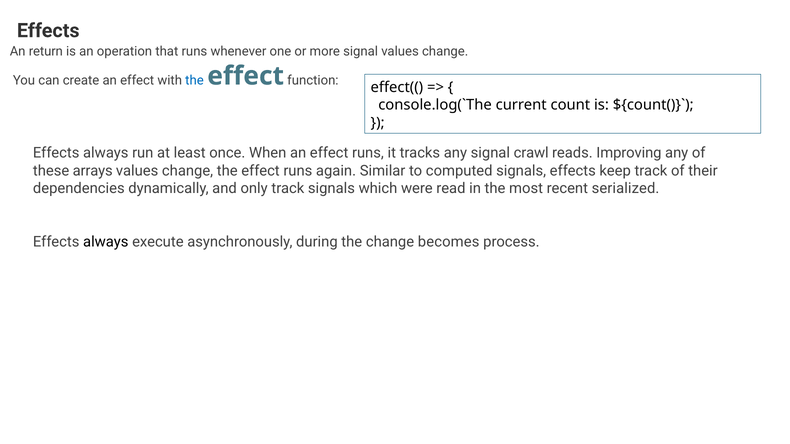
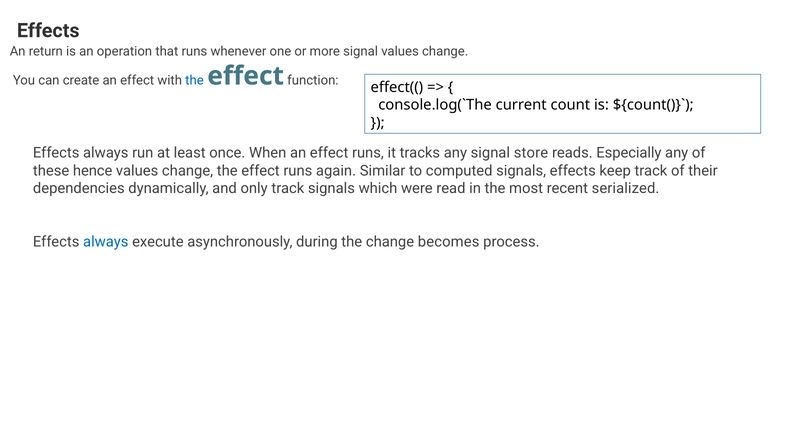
crawl: crawl -> store (531, 153)
Improving: Improving -> Especially (629, 153)
arrays: arrays -> hence (93, 171)
always colour: black -> blue (106, 242)
